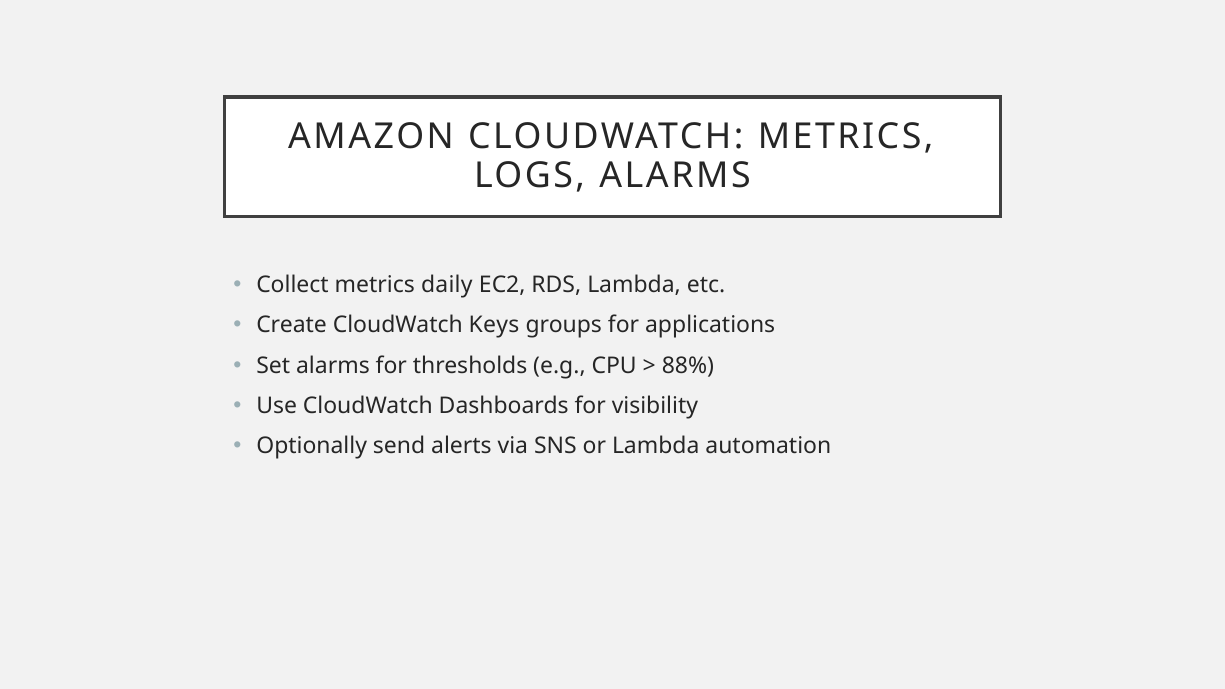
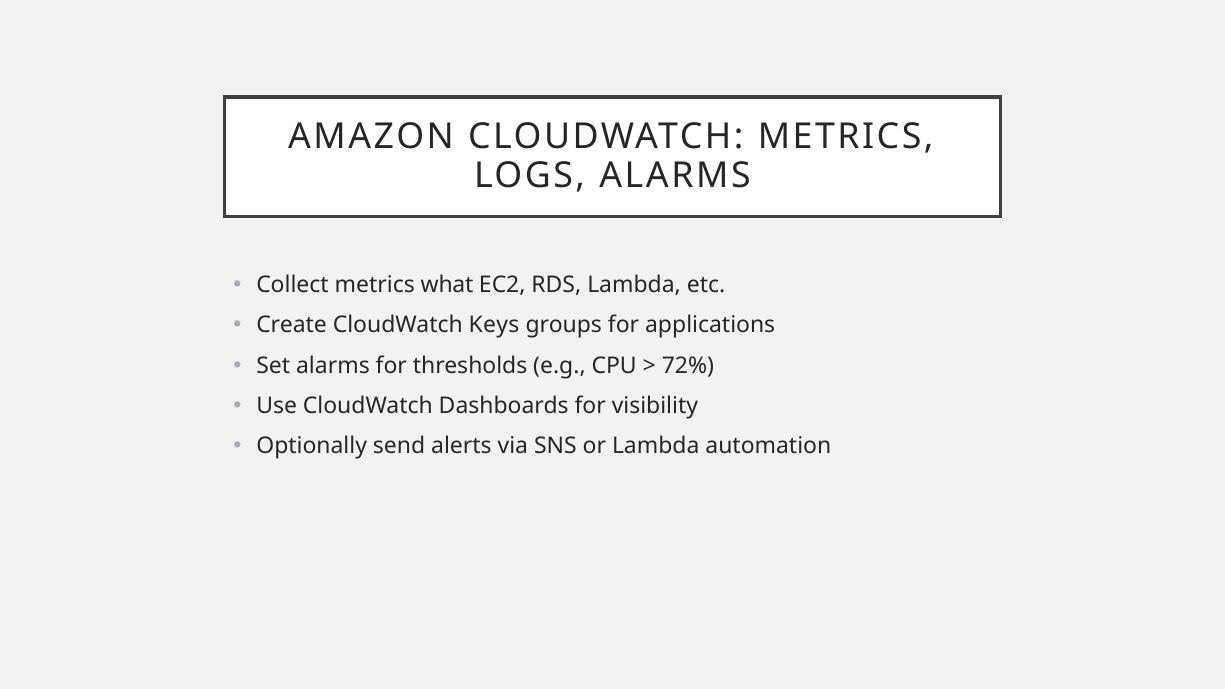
daily: daily -> what (447, 285)
88%: 88% -> 72% (688, 366)
